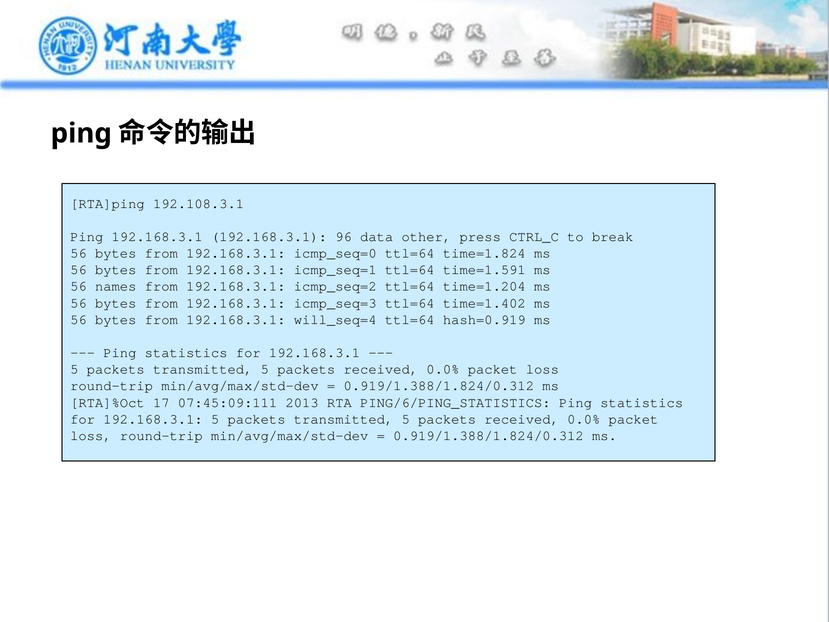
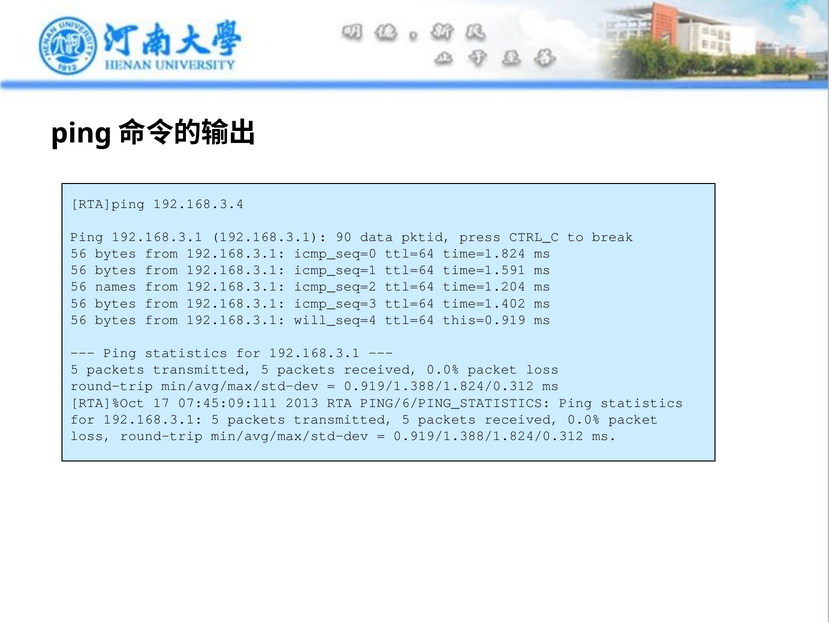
192.108.3.1: 192.108.3.1 -> 192.168.3.4 (199, 203)
96: 96 -> 90 (344, 237)
other: other -> pktid (426, 237)
hash=0.919: hash=0.919 -> this=0.919 (484, 319)
